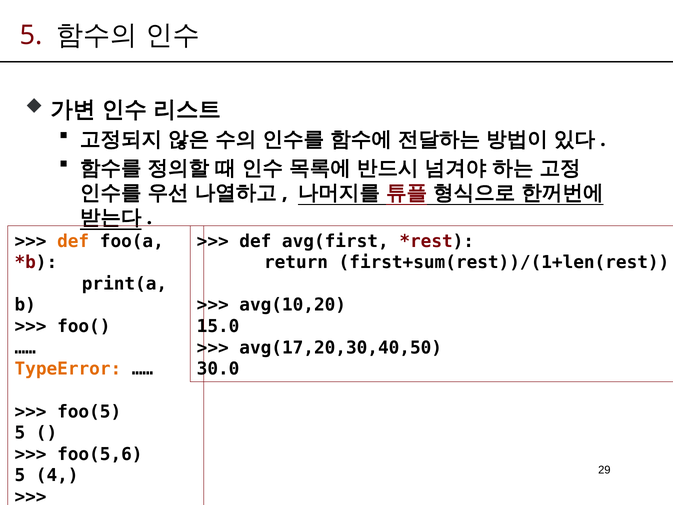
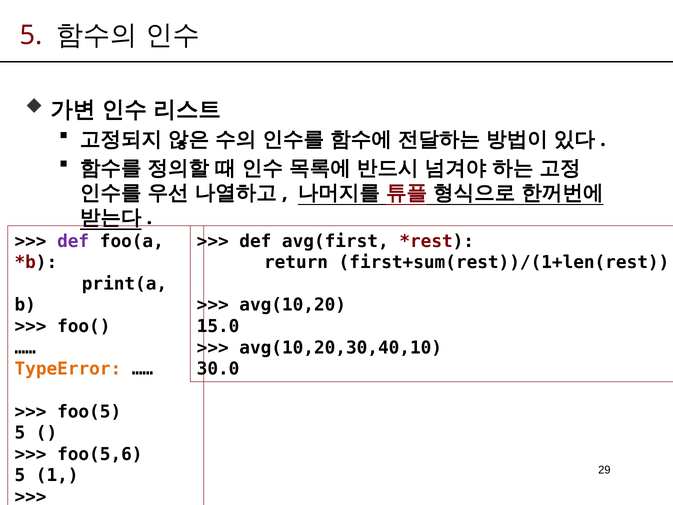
def colour: orange -> purple (73, 241)
avg(17,20,30,40,50: avg(17,20,30,40,50 -> avg(10,20,30,40,10 (341, 348)
5 4: 4 -> 1 (57, 475)
